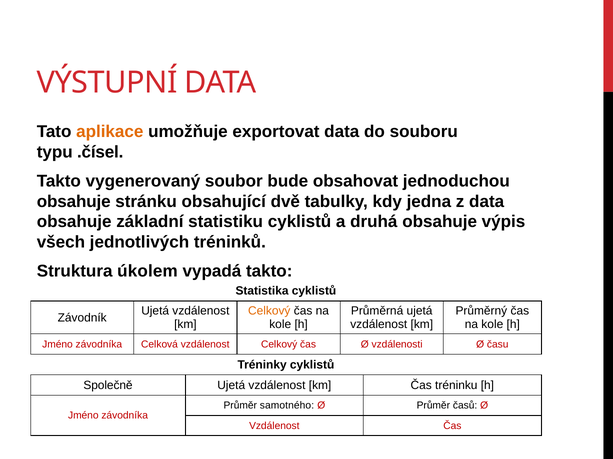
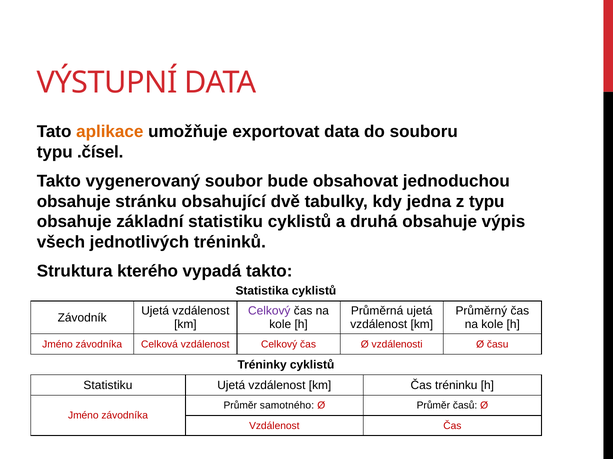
z data: data -> typu (487, 202)
úkolem: úkolem -> kterého (148, 272)
Celkový colour: orange -> purple (269, 311)
Společně: Společně -> Statistiku (108, 386)
